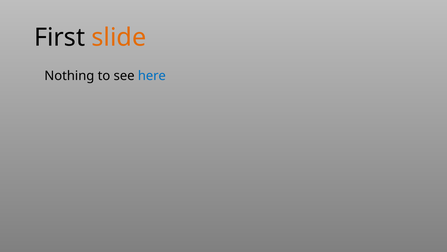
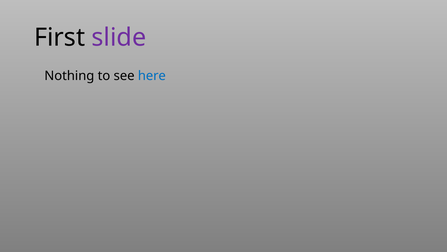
slide colour: orange -> purple (119, 38)
